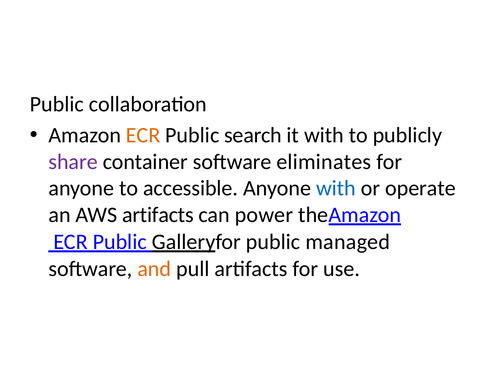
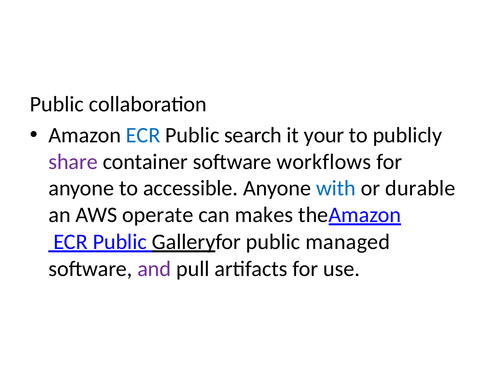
ECR colour: orange -> blue (143, 135)
it with: with -> your (324, 135)
eliminates: eliminates -> workflows (324, 162)
operate: operate -> durable (420, 188)
AWS artifacts: artifacts -> operate (158, 215)
power: power -> makes (264, 215)
and colour: orange -> purple (154, 269)
